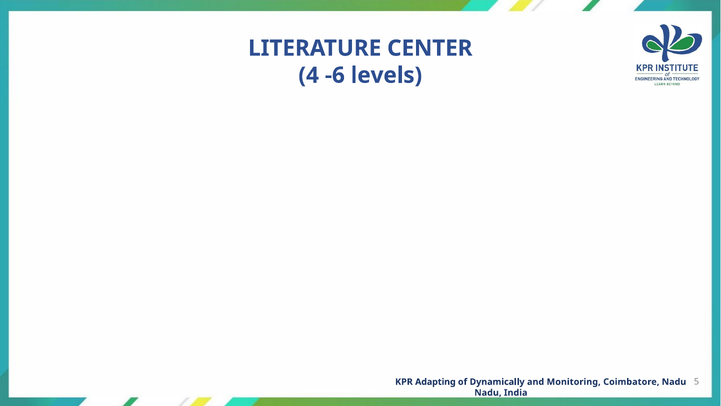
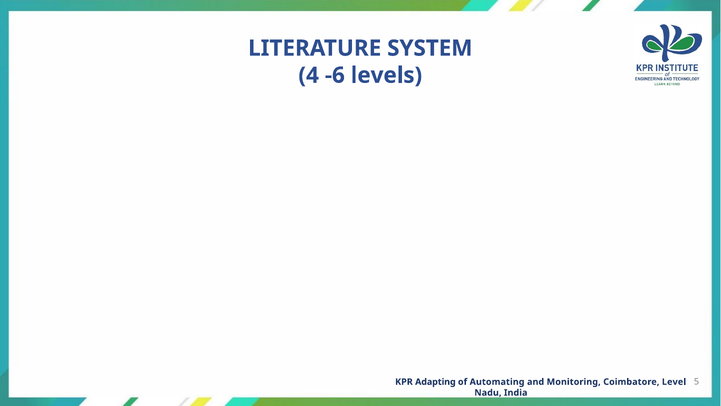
CENTER: CENTER -> SYSTEM (430, 48)
Dynamically: Dynamically -> Automating (497, 381)
Coimbatore Nadu: Nadu -> Level (674, 381)
